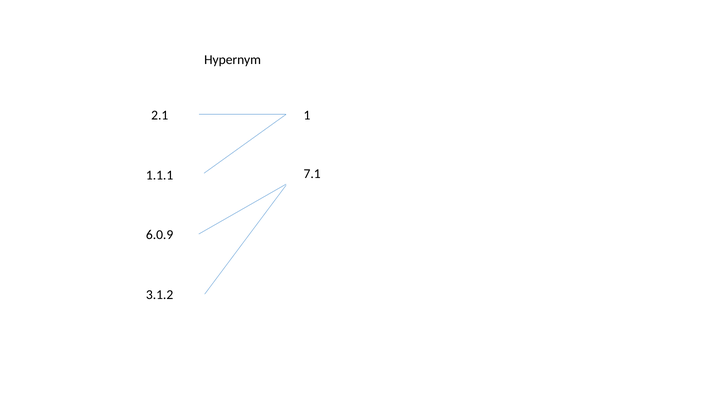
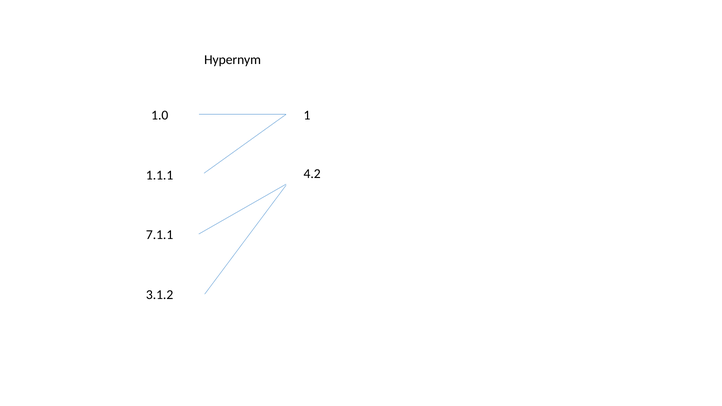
2.1: 2.1 -> 1.0 (160, 115)
7.1: 7.1 -> 4.2 (312, 174)
6.0.9: 6.0.9 -> 7.1.1 (160, 235)
